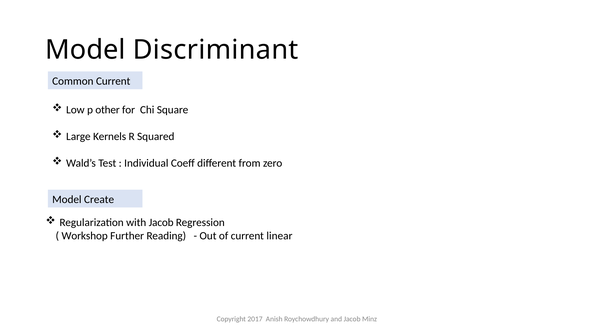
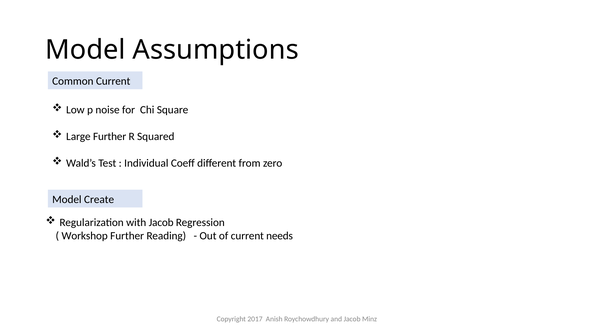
Discriminant: Discriminant -> Assumptions (216, 50)
other: other -> noise (108, 110)
Large Kernels: Kernels -> Further (110, 136)
linear: linear -> needs (280, 236)
